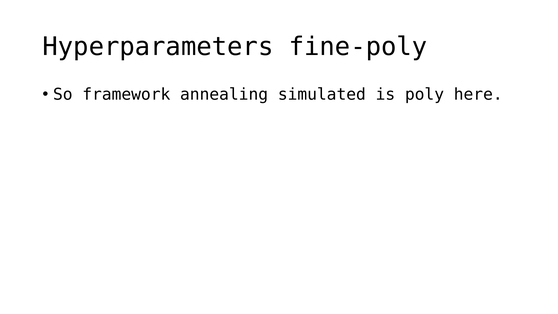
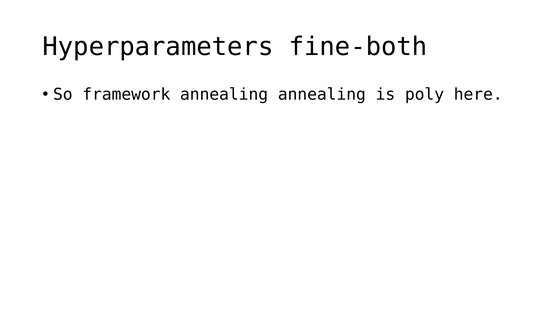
fine-poly: fine-poly -> fine-both (358, 47)
annealing simulated: simulated -> annealing (322, 94)
